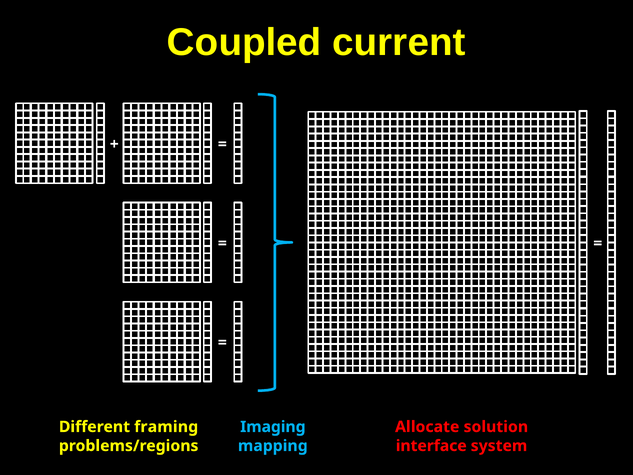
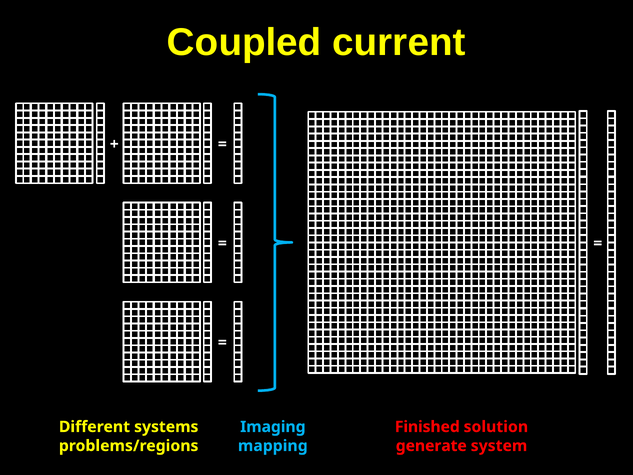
framing: framing -> systems (166, 427)
Allocate: Allocate -> Finished (427, 427)
interface: interface -> generate (431, 446)
